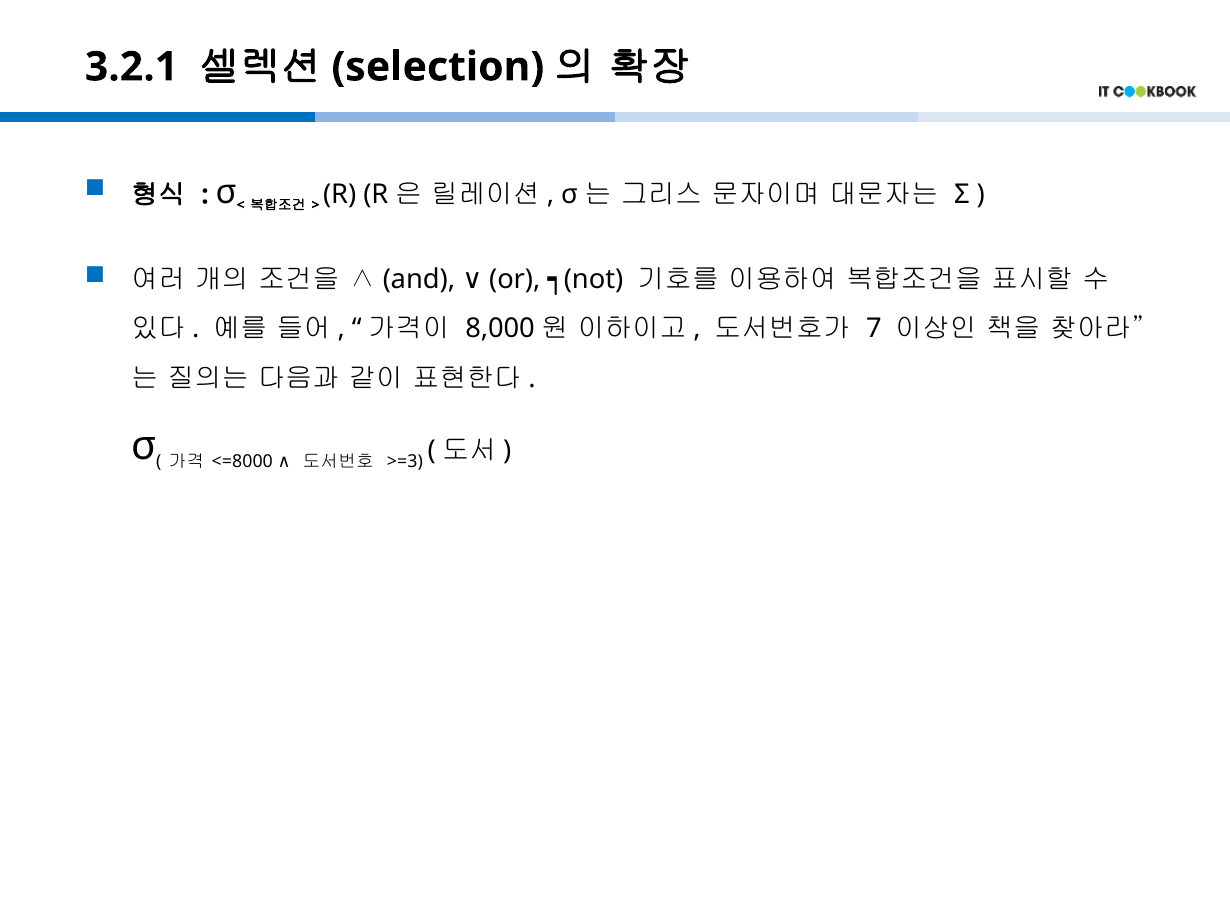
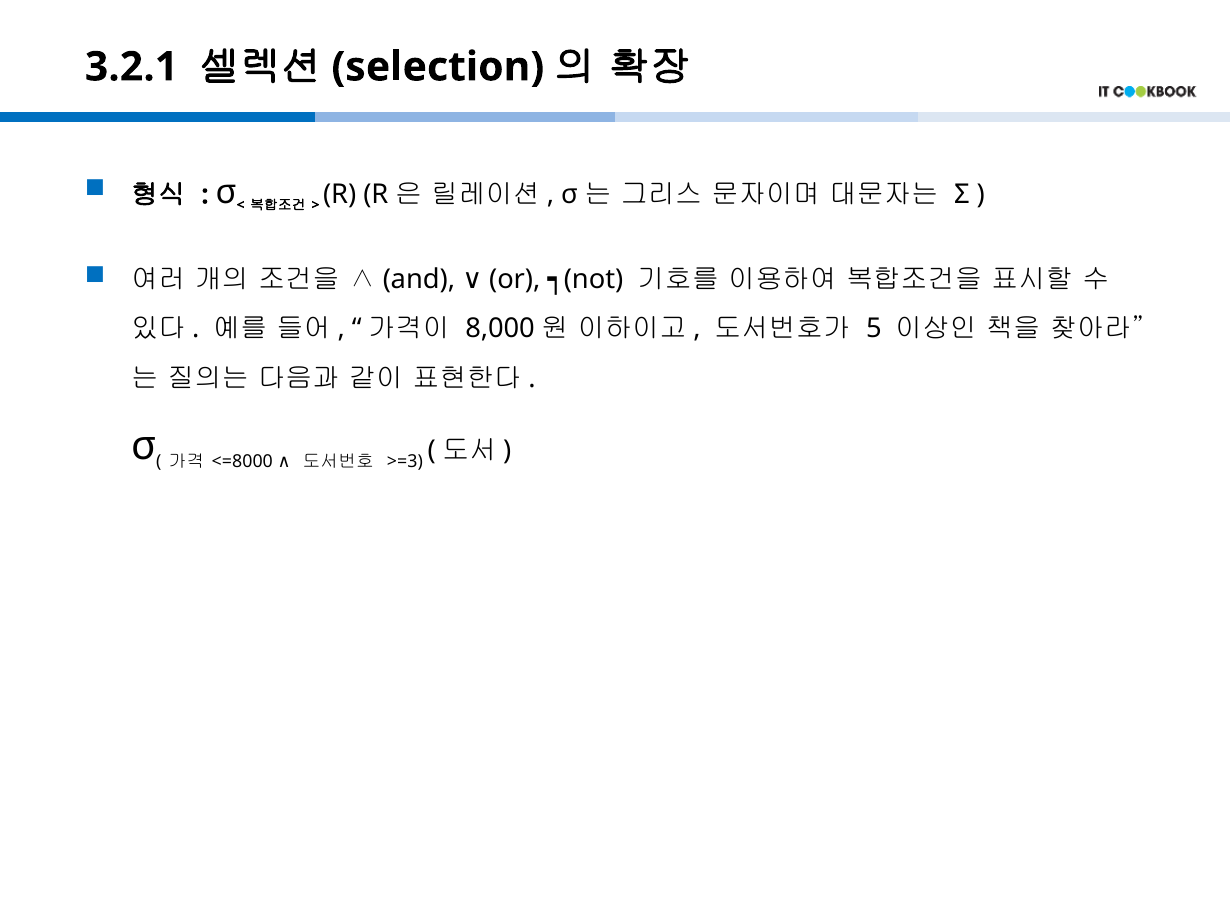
7: 7 -> 5 (874, 329)
